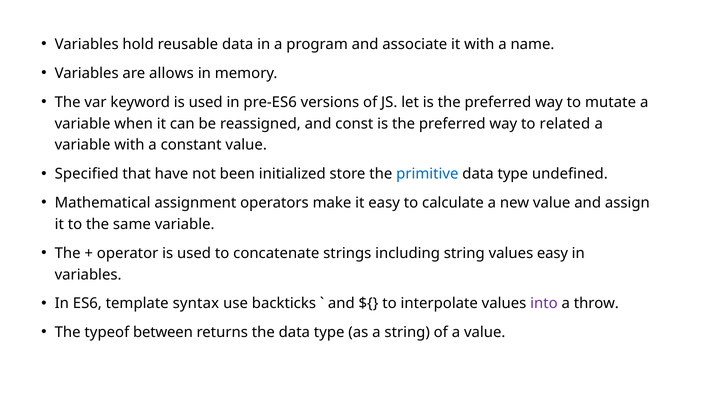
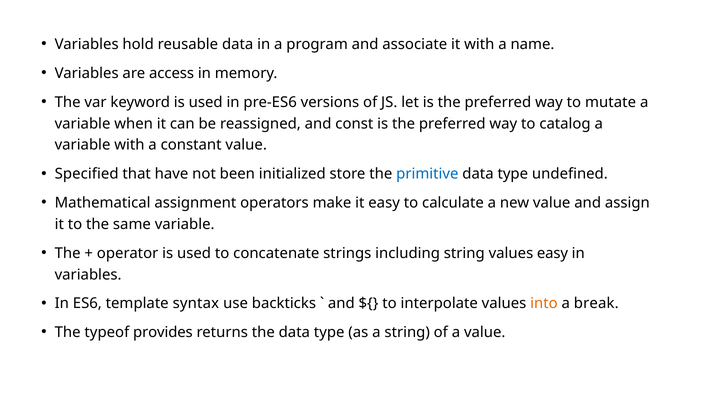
allows: allows -> access (172, 73)
related: related -> catalog (565, 124)
into colour: purple -> orange (544, 304)
throw: throw -> break (596, 304)
between: between -> provides (163, 333)
